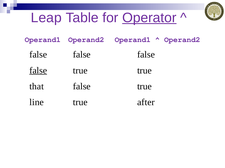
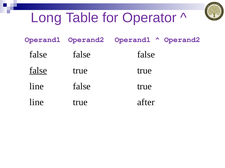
Leap: Leap -> Long (46, 18)
Operator underline: present -> none (149, 18)
that: that -> line (37, 87)
